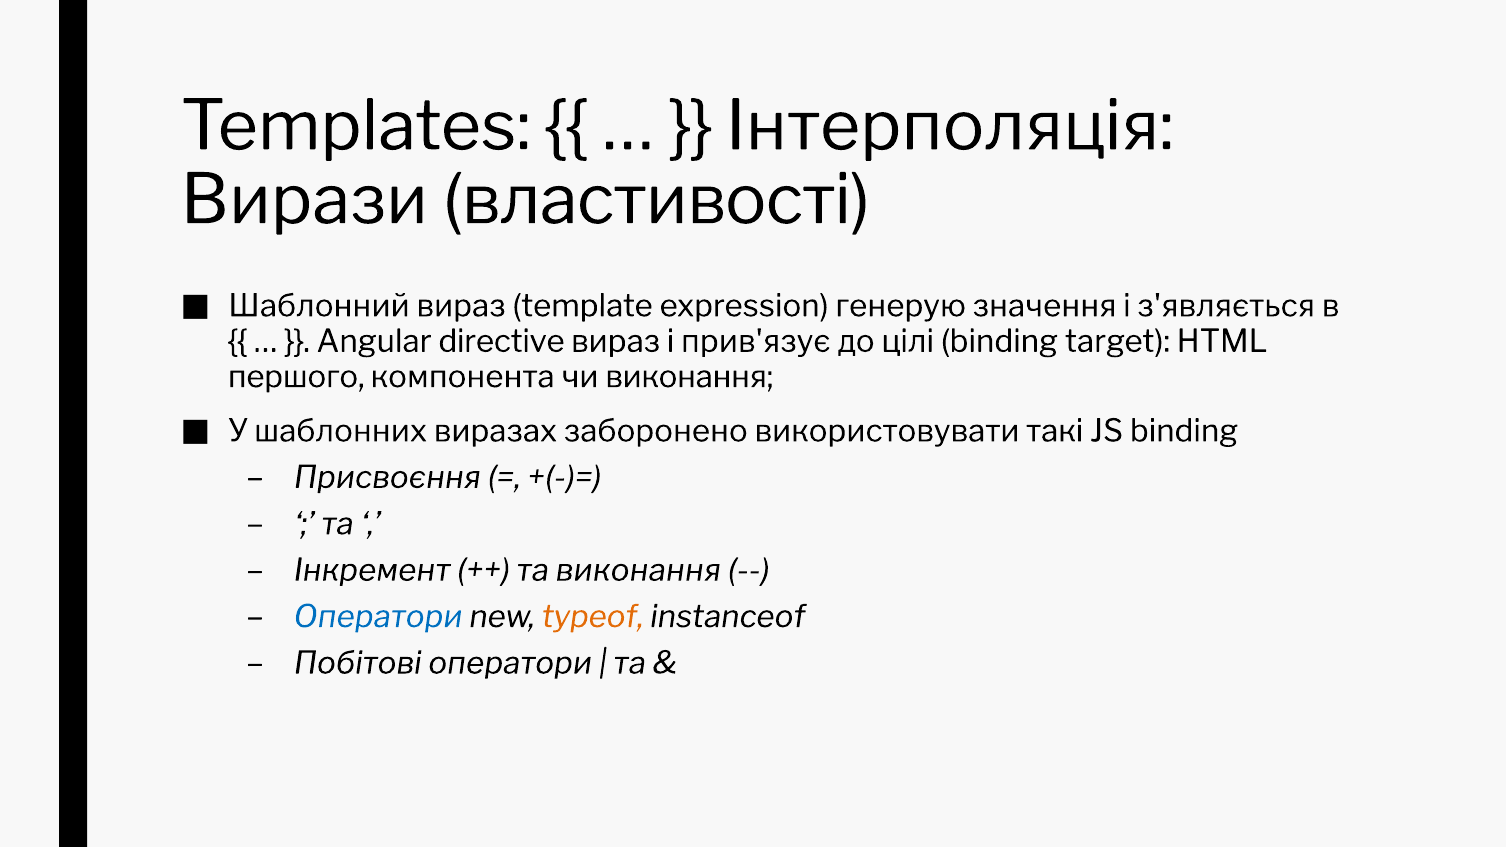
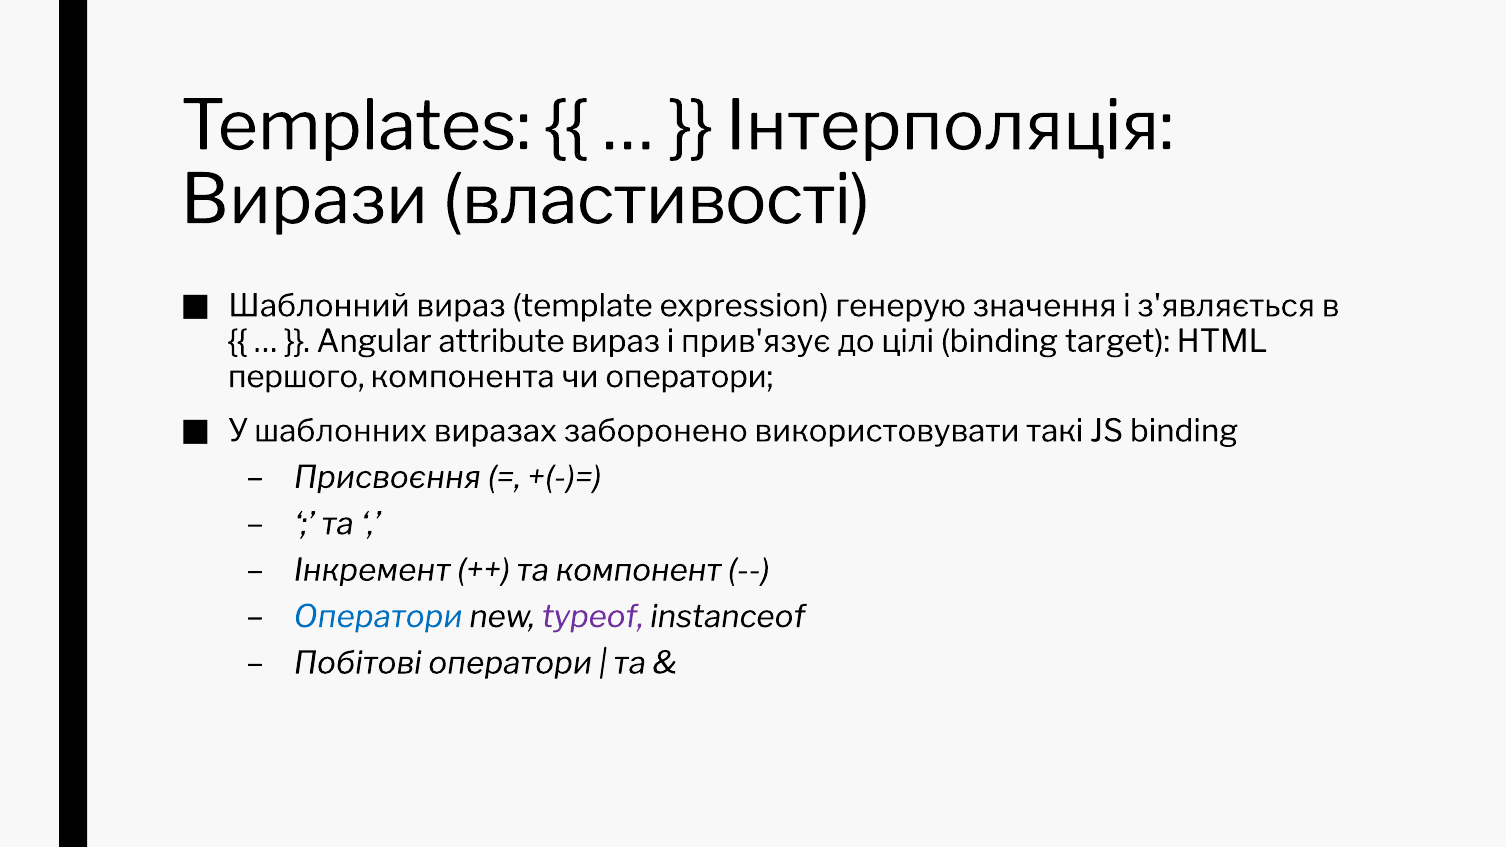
directive: directive -> attribute (502, 341)
чи виконання: виконання -> оператори (690, 377)
та виконання: виконання -> компонент (638, 570)
typeof colour: orange -> purple (593, 617)
